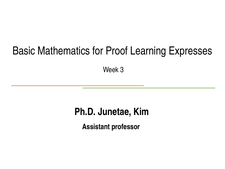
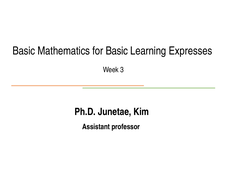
for Proof: Proof -> Basic (117, 51)
